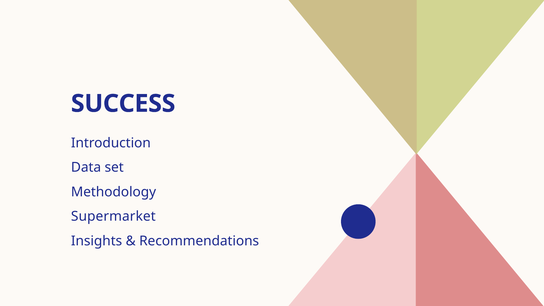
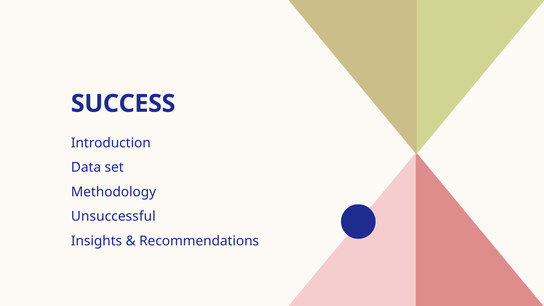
Supermarket: Supermarket -> Unsuccessful (113, 216)
